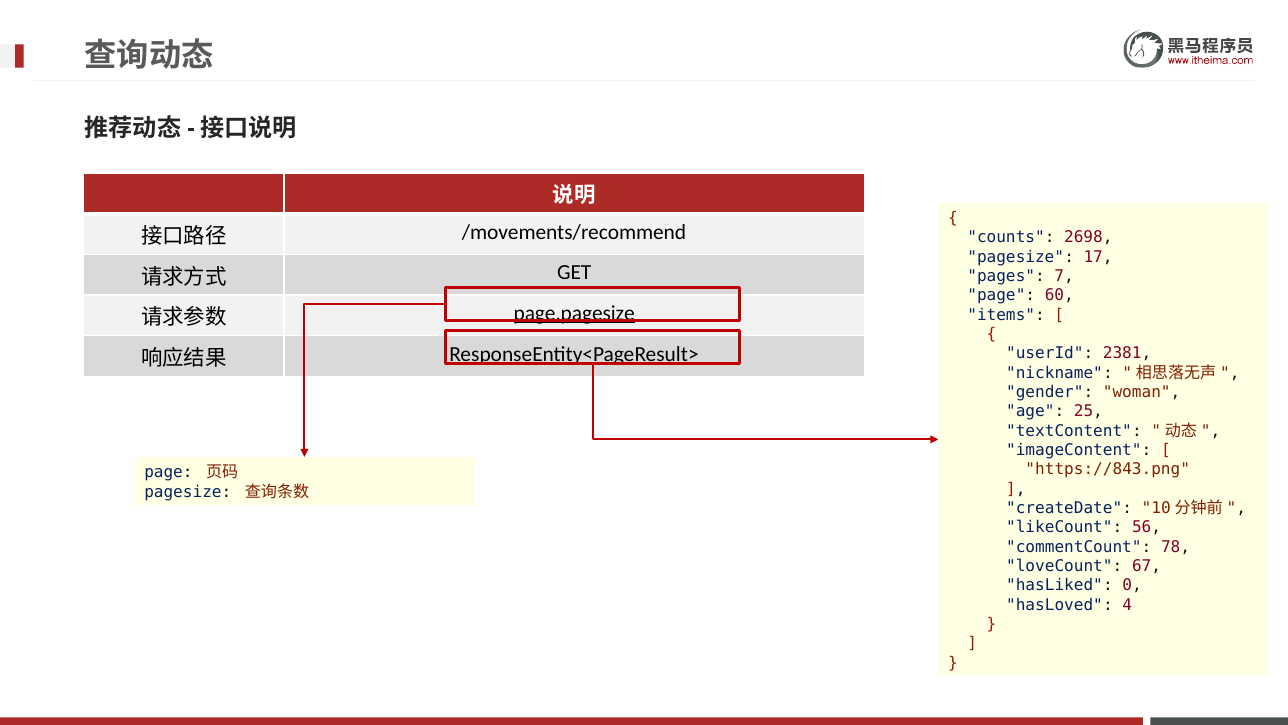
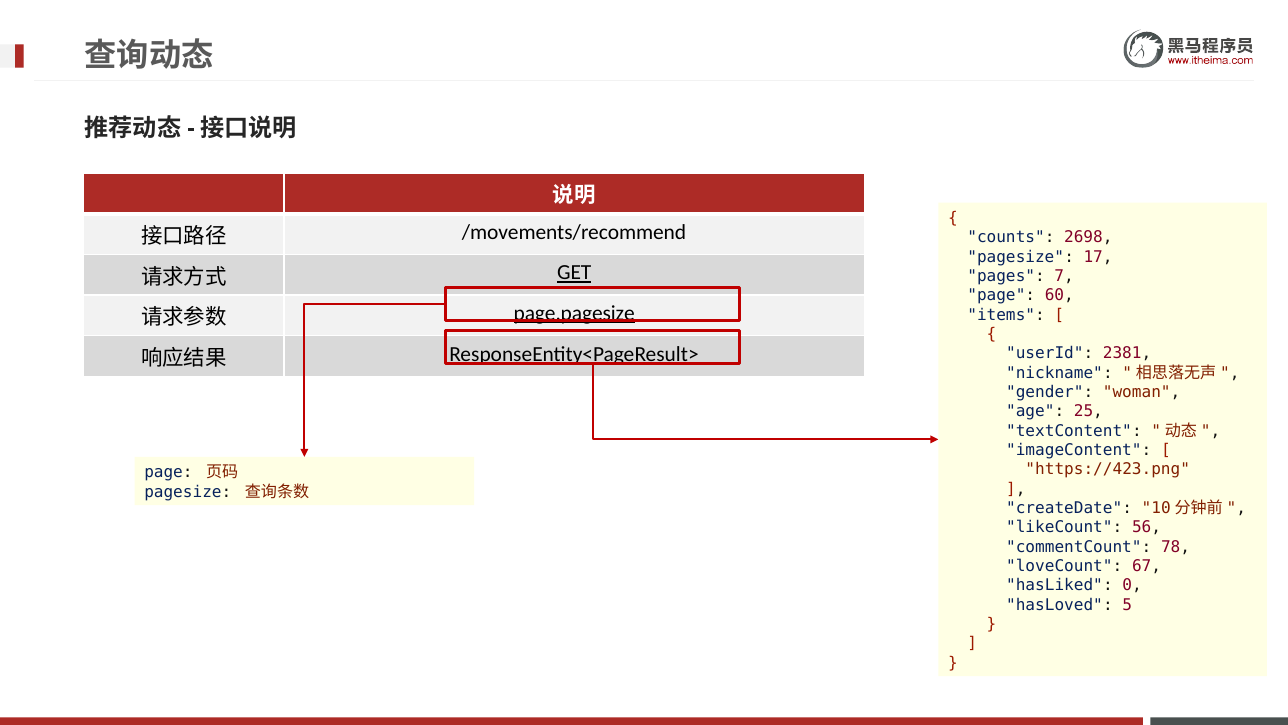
GET underline: none -> present (574, 272)
https://843.png: https://843.png -> https://423.png (1108, 469)
4: 4 -> 5 (1127, 604)
